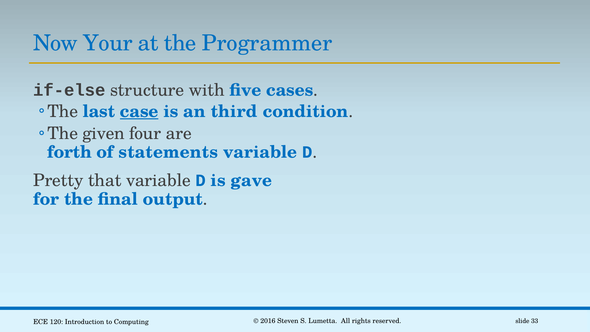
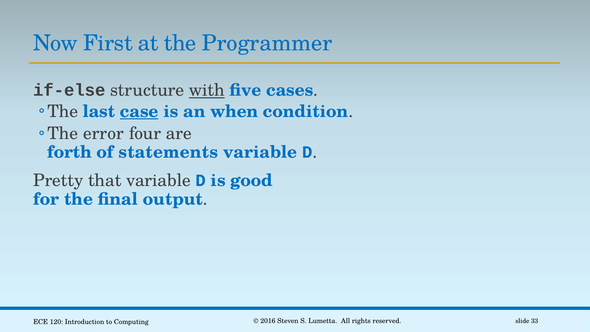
Your: Your -> First (108, 43)
with underline: none -> present (207, 90)
third: third -> when (234, 111)
given: given -> error (103, 134)
gave: gave -> good (251, 180)
